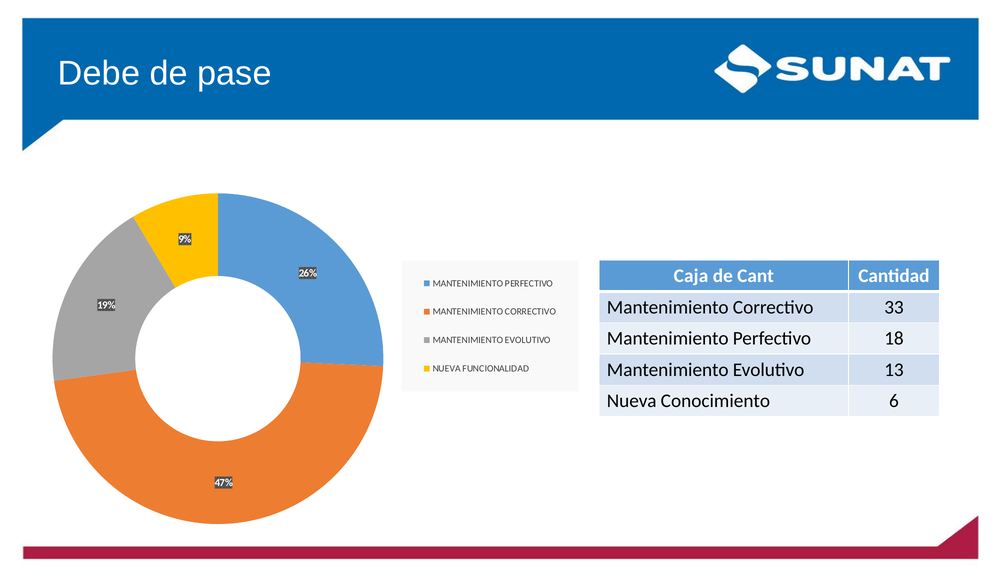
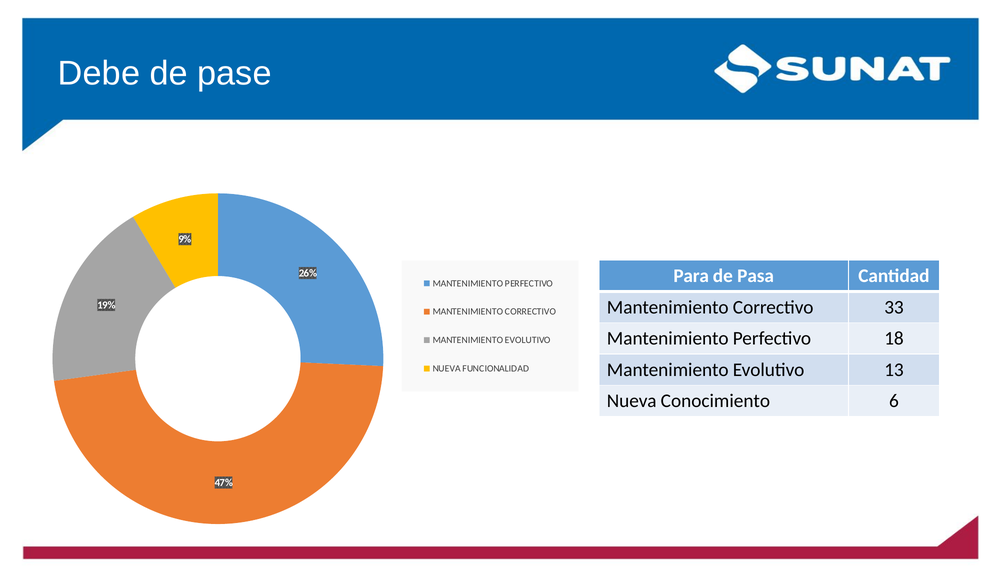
Caja: Caja -> Para (691, 276)
Cant: Cant -> Pasa (756, 276)
